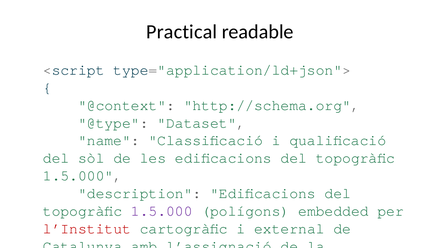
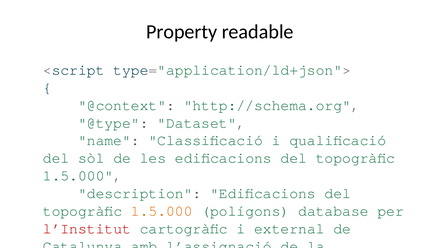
Practical: Practical -> Property (182, 32)
1.5.000 colour: purple -> orange (162, 211)
embedded: embedded -> database (333, 211)
